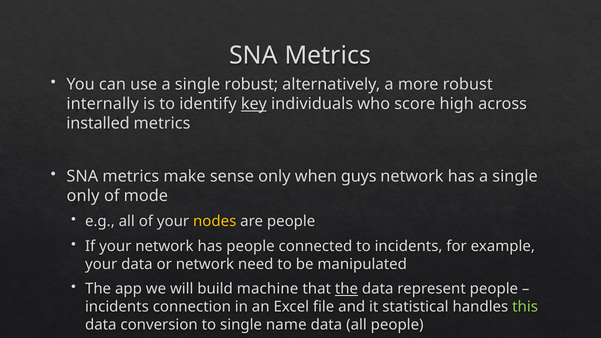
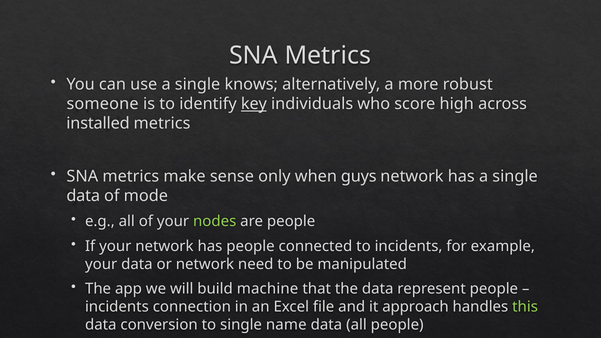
single robust: robust -> knows (251, 84)
internally: internally -> someone (103, 104)
only: only -> data (83, 196)
nodes colour: yellow -> light green (215, 221)
the underline: present -> none (346, 289)
statistical: statistical -> approach (415, 307)
